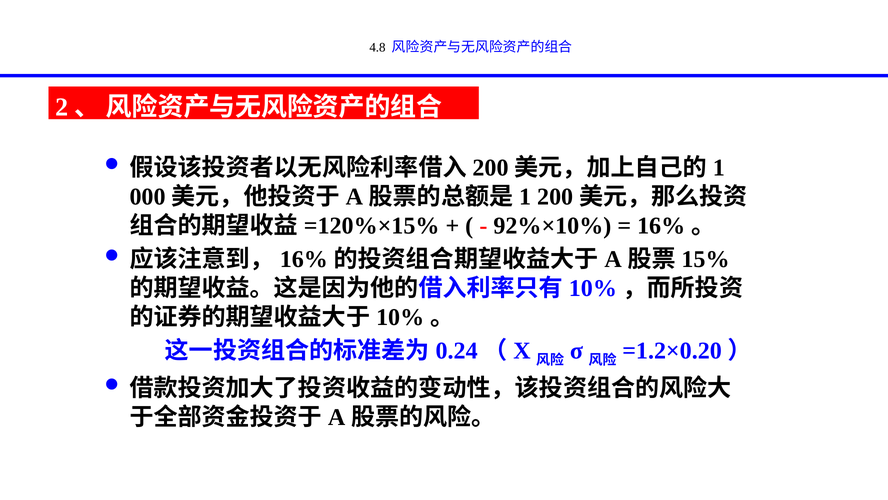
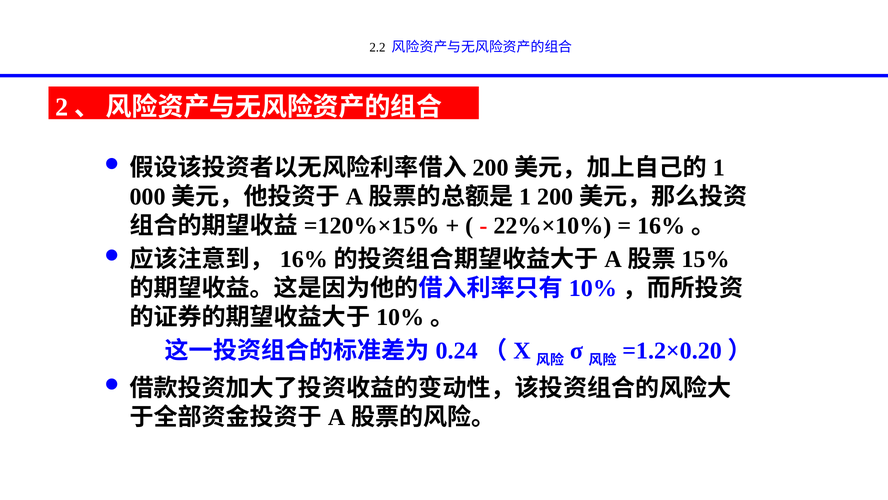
4.8: 4.8 -> 2.2 (377, 47)
92%×10%: 92%×10% -> 22%×10% (552, 225)
